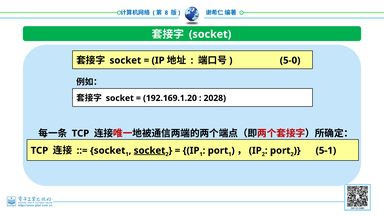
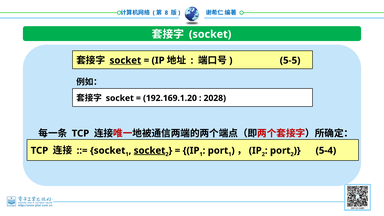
socket underline: none -> present (125, 60)
5-0: 5-0 -> 5-5 (290, 60)
5-1: 5-1 -> 5-4 (326, 151)
